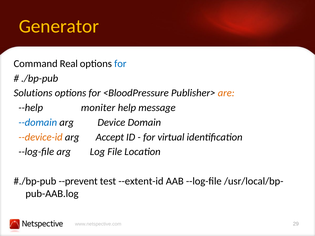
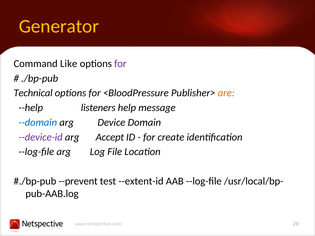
Real: Real -> Like (69, 64)
for colour: blue -> purple (120, 64)
Solutions: Solutions -> Technical (33, 93)
moniter: moniter -> listeners (98, 108)
--device-id colour: orange -> purple (40, 137)
virtual: virtual -> create (171, 137)
